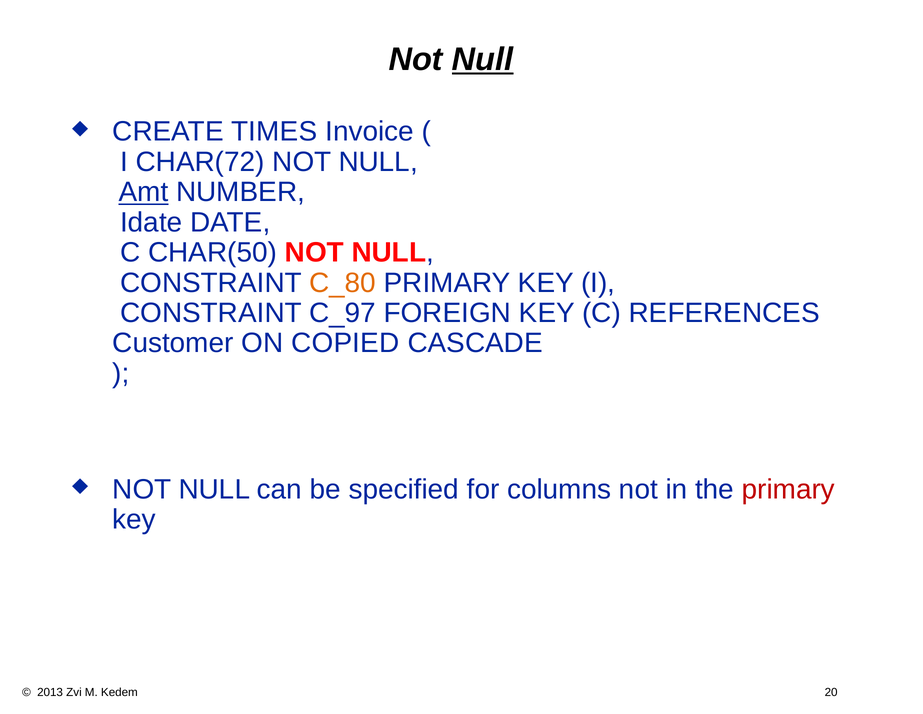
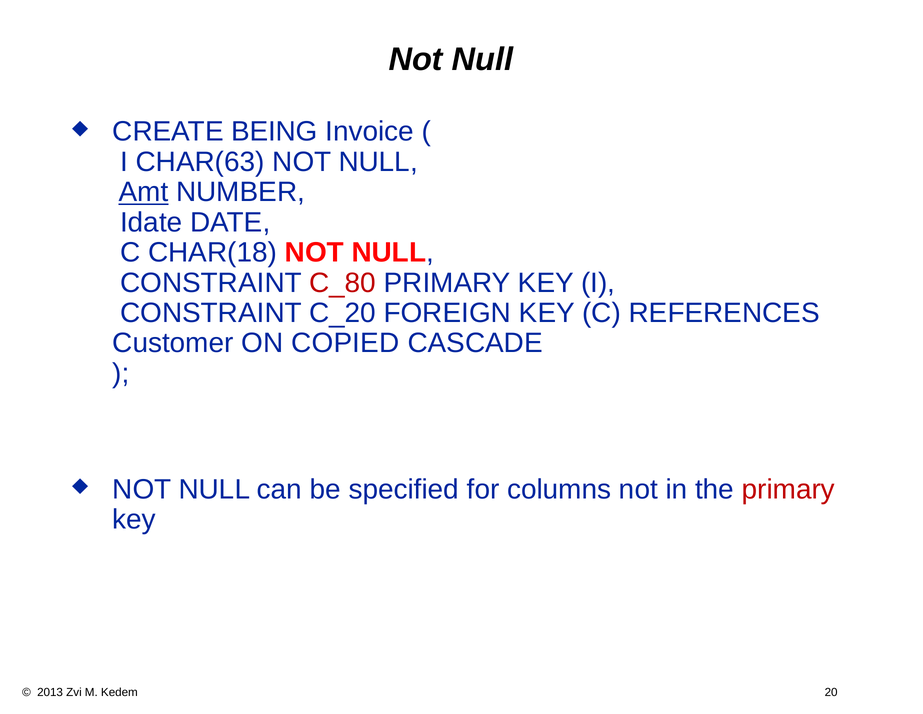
Null underline: present -> none (483, 59)
TIMES: TIMES -> BEING (274, 131)
CHAR(72: CHAR(72 -> CHAR(63 (200, 162)
CHAR(50: CHAR(50 -> CHAR(18 (213, 252)
C_80 colour: orange -> red (343, 282)
C_97: C_97 -> C_20 (343, 313)
